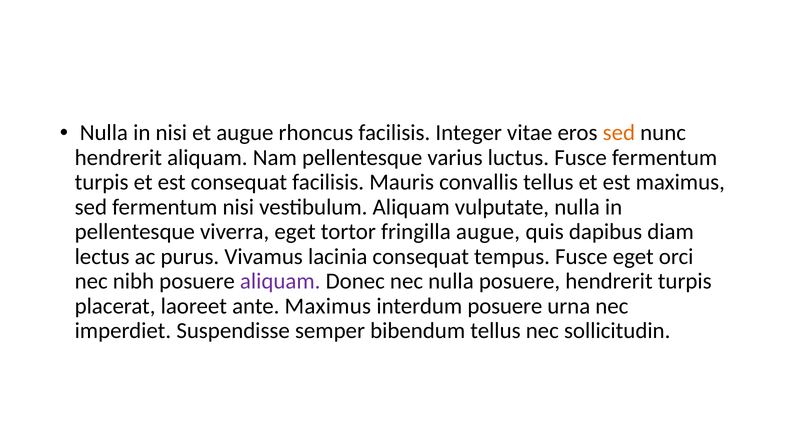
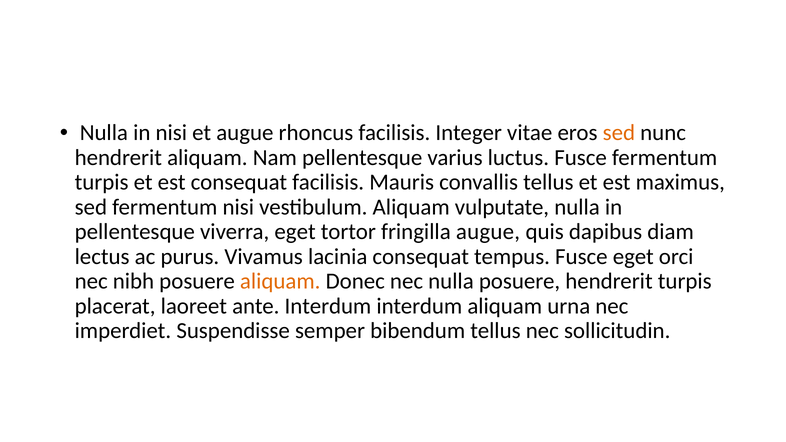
aliquam colour: purple -> orange (280, 281)
ante Maximus: Maximus -> Interdum (328, 306)
interdum posuere: posuere -> aliquam (505, 306)
